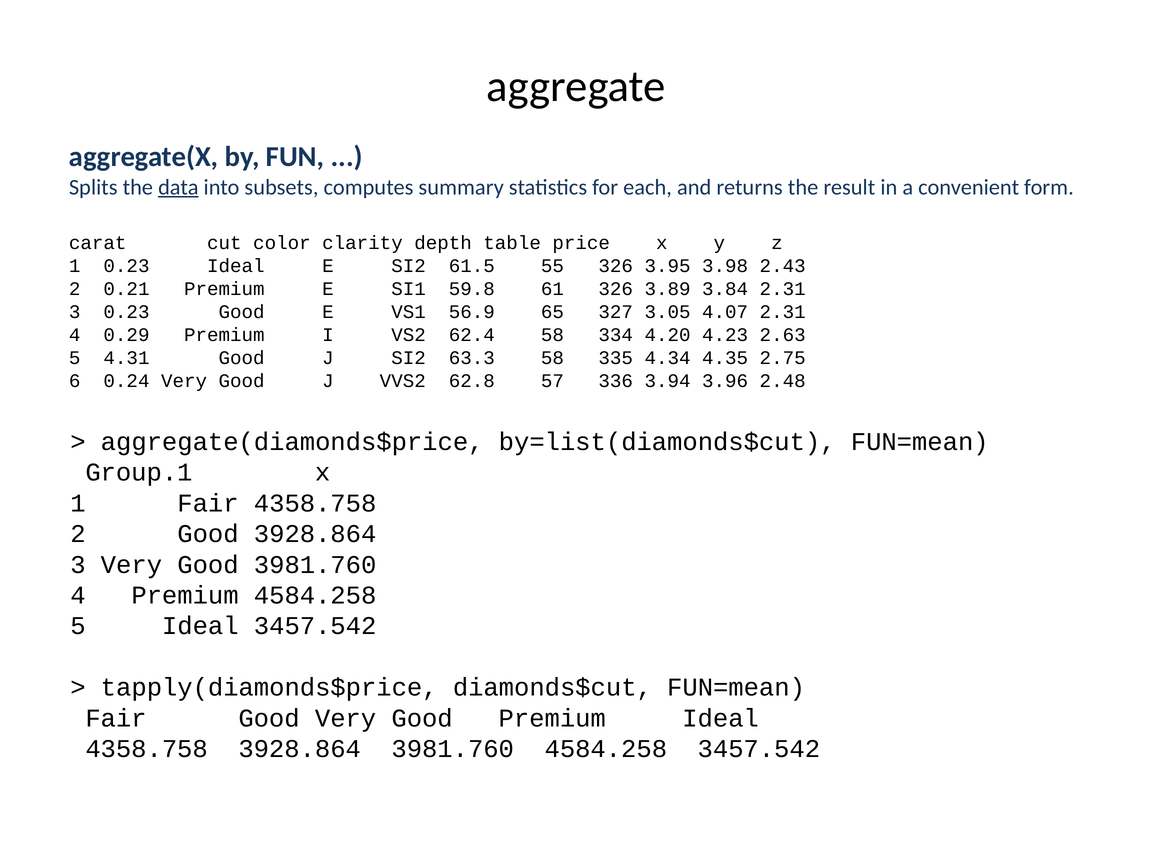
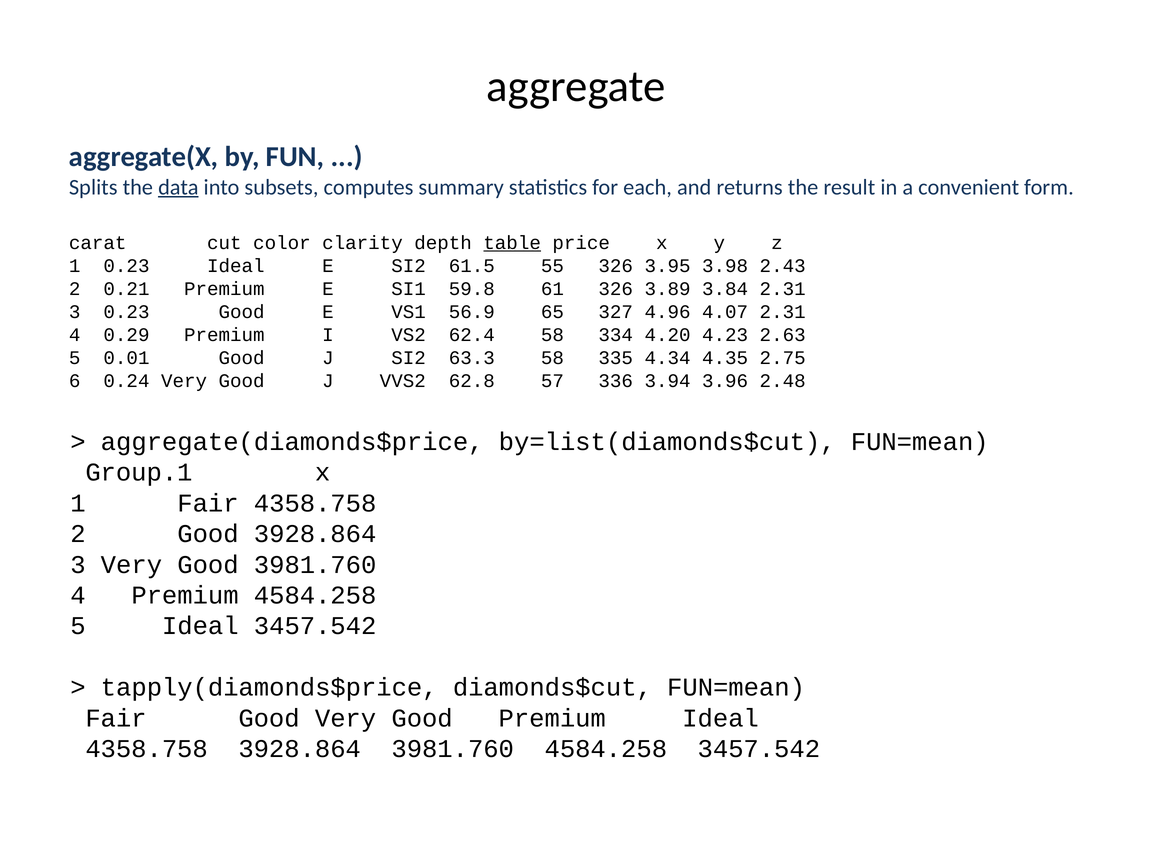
table underline: none -> present (512, 243)
3.05: 3.05 -> 4.96 (668, 312)
4.31: 4.31 -> 0.01 (126, 358)
